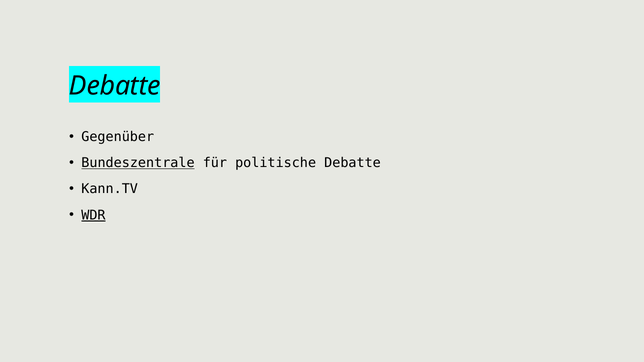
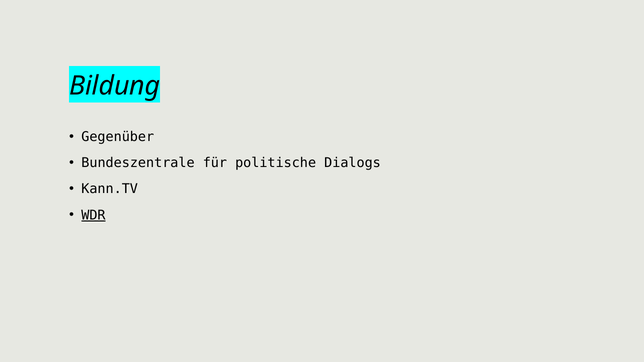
Debatte: Debatte -> Bildung (115, 86)
Bundeszentrale underline: present -> none (138, 163)
politische Debatte: Debatte -> Dialogs (353, 163)
